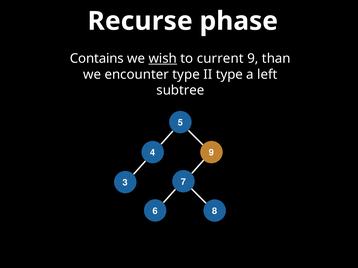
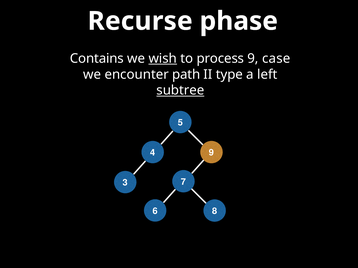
current: current -> process (220, 59)
than: than -> case (276, 59)
encounter type: type -> path (186, 75)
subtree underline: none -> present (180, 90)
